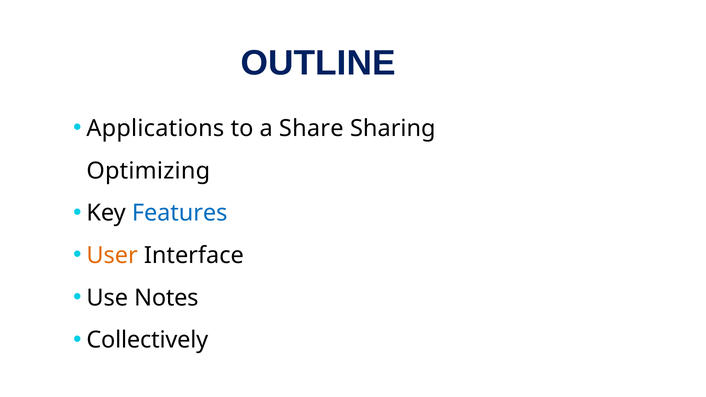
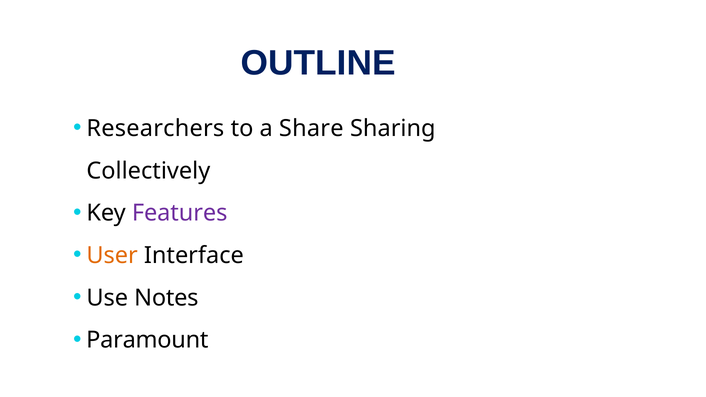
Applications: Applications -> Researchers (155, 128)
Optimizing: Optimizing -> Collectively (148, 171)
Features colour: blue -> purple (180, 213)
Collectively: Collectively -> Paramount (147, 340)
